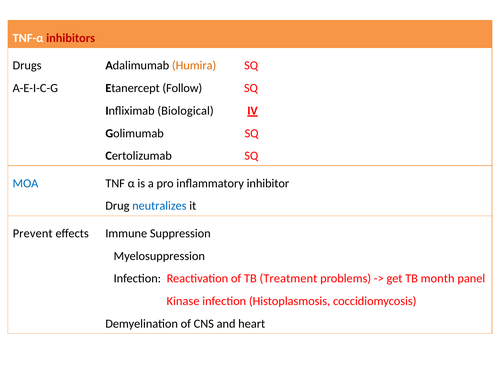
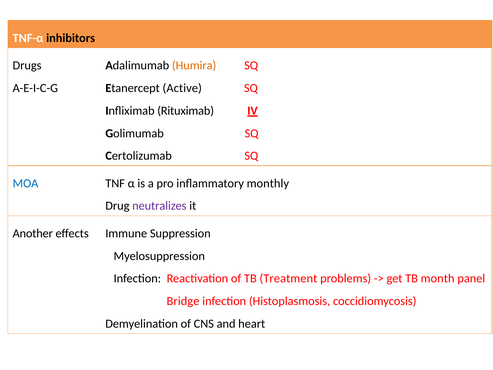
inhibitors colour: red -> black (71, 38)
Follow: Follow -> Active (182, 88)
Biological: Biological -> Rituximab (186, 111)
inhibitor: inhibitor -> monthly (268, 183)
neutralizes colour: blue -> purple (159, 206)
Prevent: Prevent -> Another (33, 233)
Kinase: Kinase -> Bridge (183, 301)
